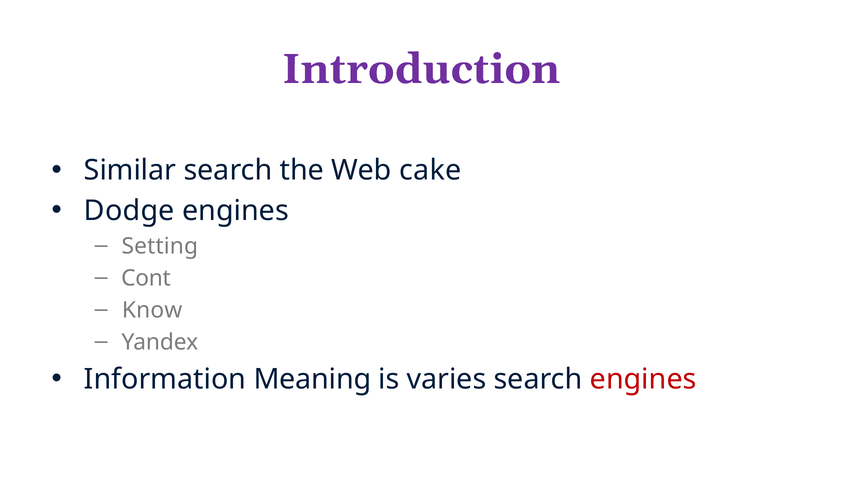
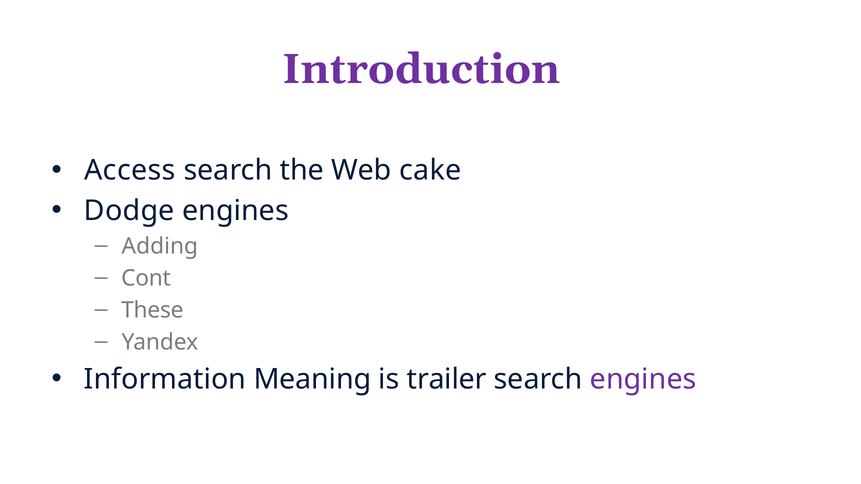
Similar: Similar -> Access (130, 171)
Setting: Setting -> Adding (160, 246)
Know: Know -> These (152, 310)
varies: varies -> trailer (447, 380)
engines colour: red -> purple (643, 380)
